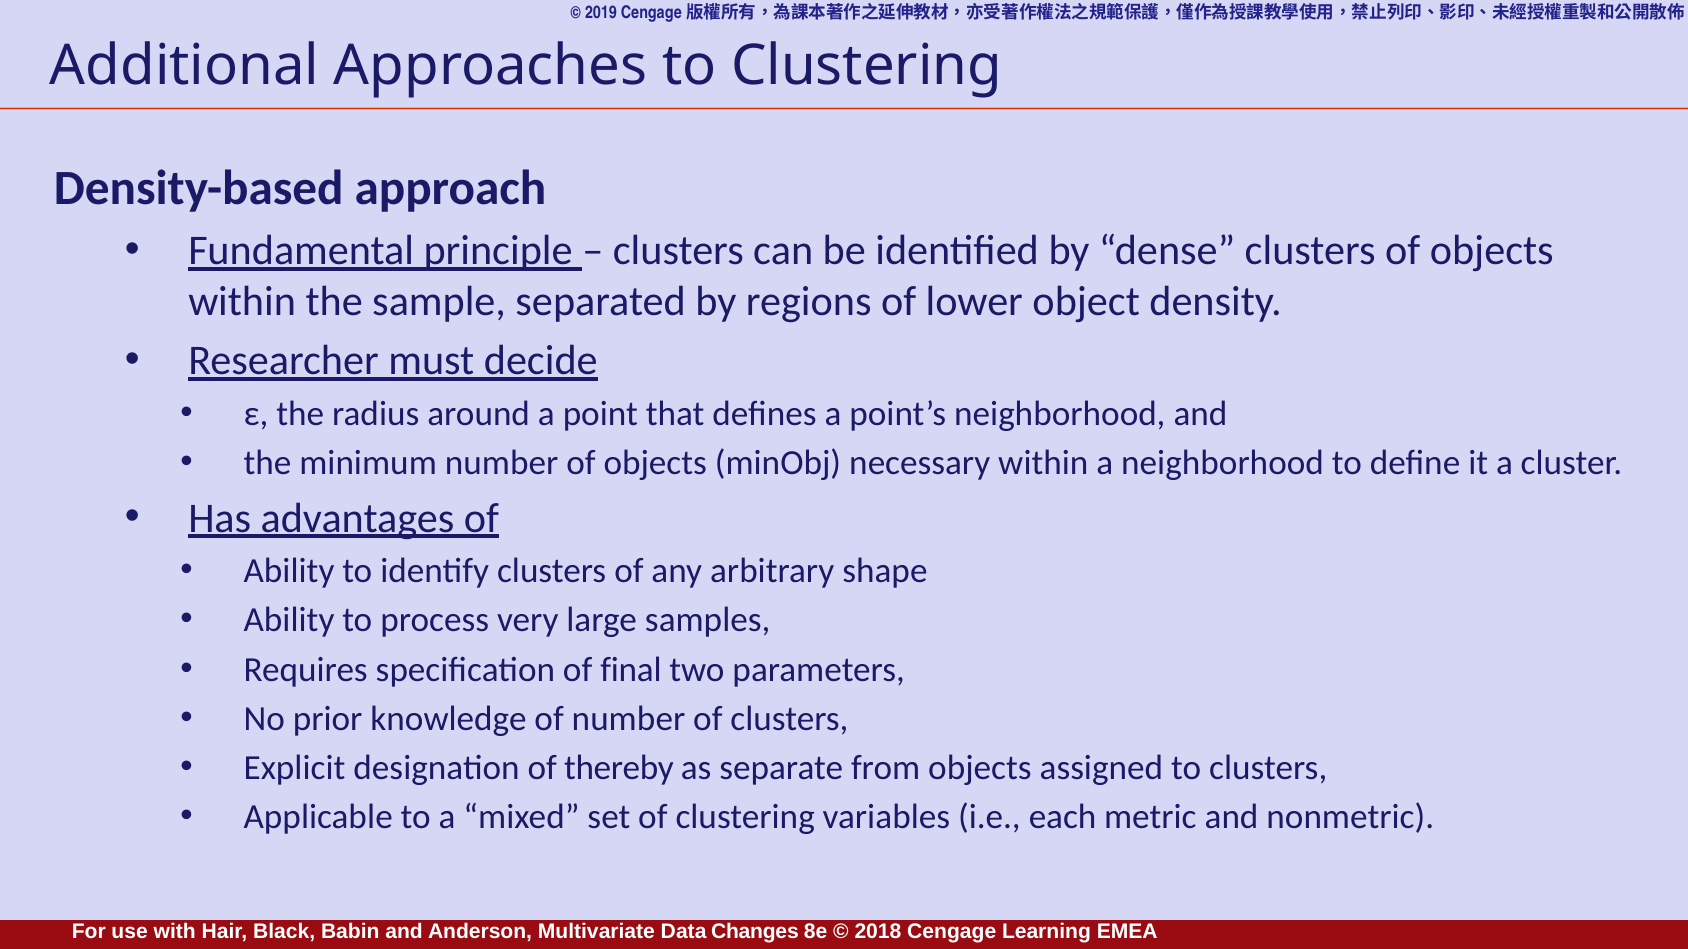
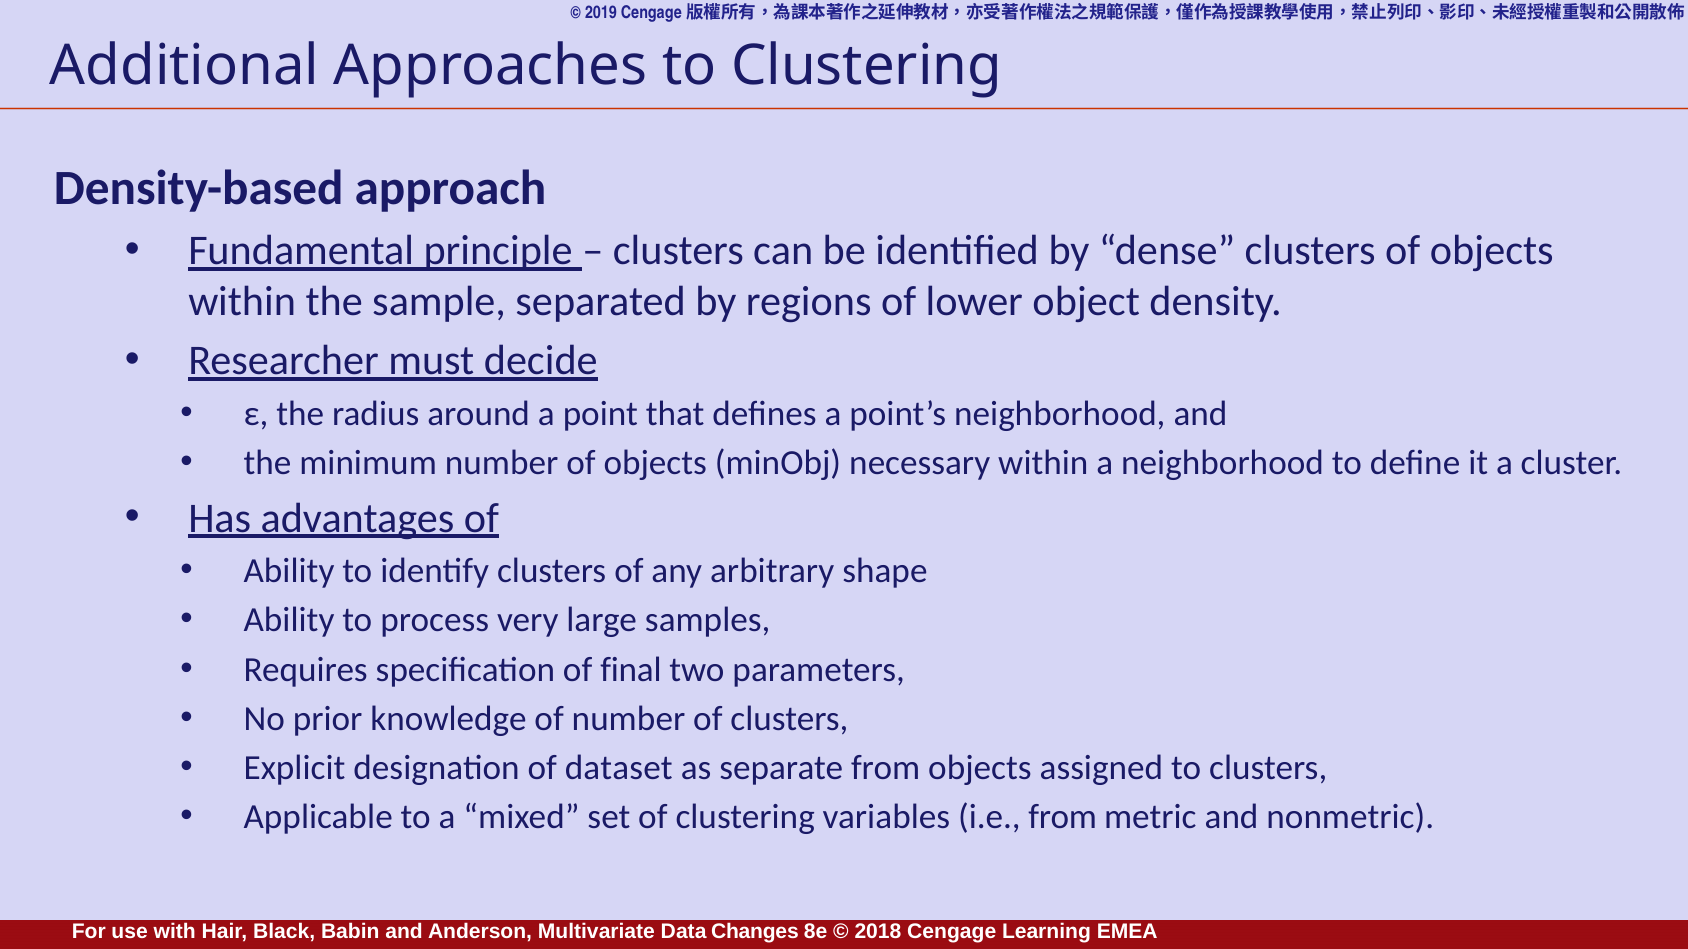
thereby: thereby -> dataset (619, 768)
i.e each: each -> from (1063, 818)
